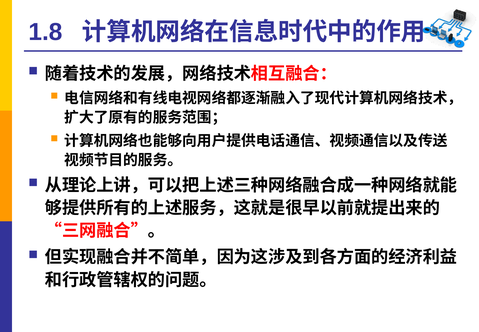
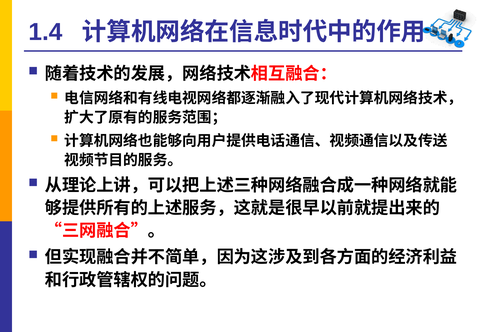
1.8: 1.8 -> 1.4 (45, 32)
